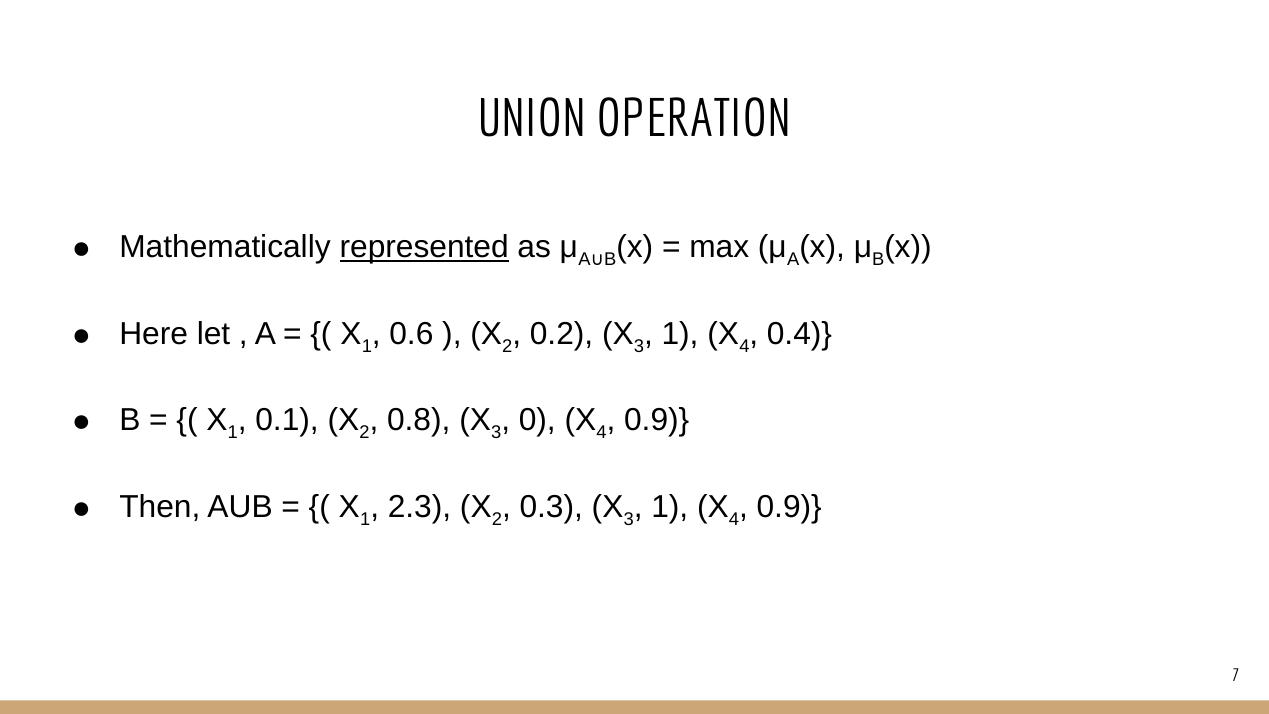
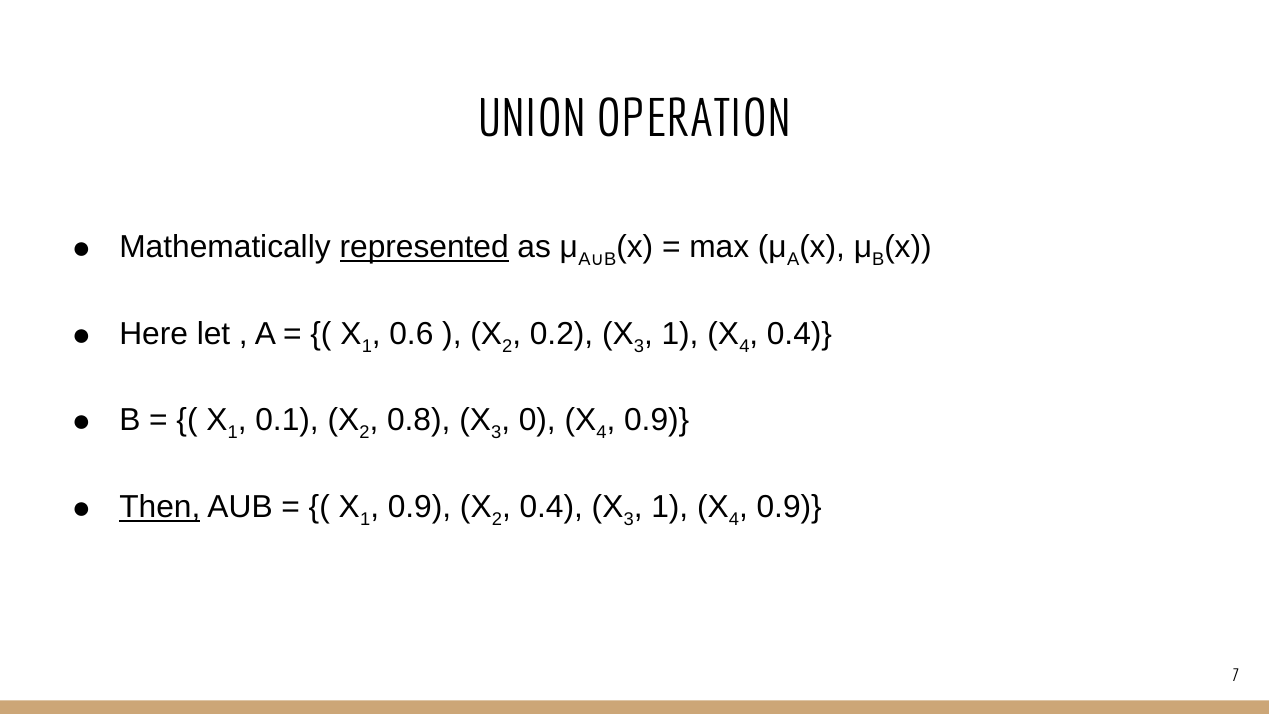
Then underline: none -> present (160, 507)
2.3: 2.3 -> 0.9 (419, 507)
0.3: 0.3 -> 0.4 (551, 507)
